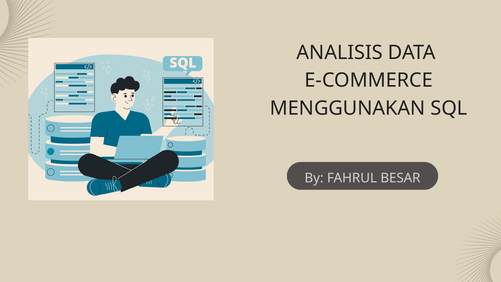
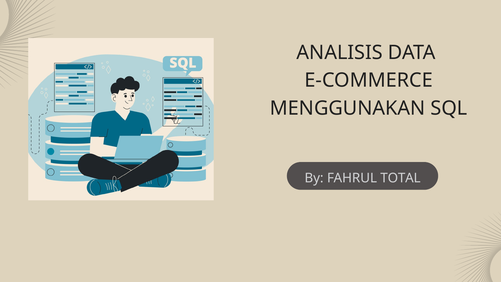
BESAR: BESAR -> TOTAL (400, 178)
